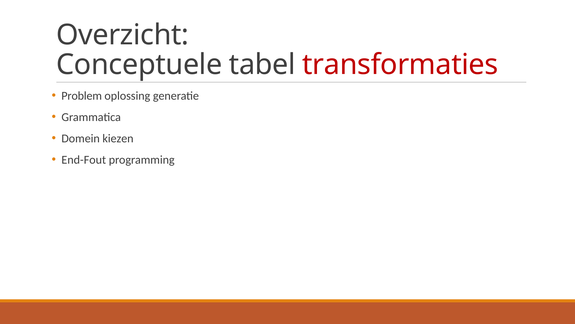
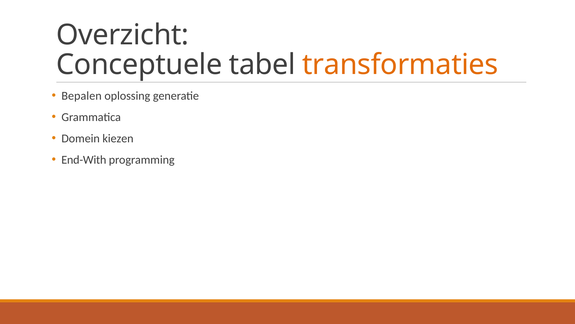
transformaties colour: red -> orange (400, 64)
Problem: Problem -> Bepalen (82, 96)
End-Fout: End-Fout -> End-With (84, 160)
